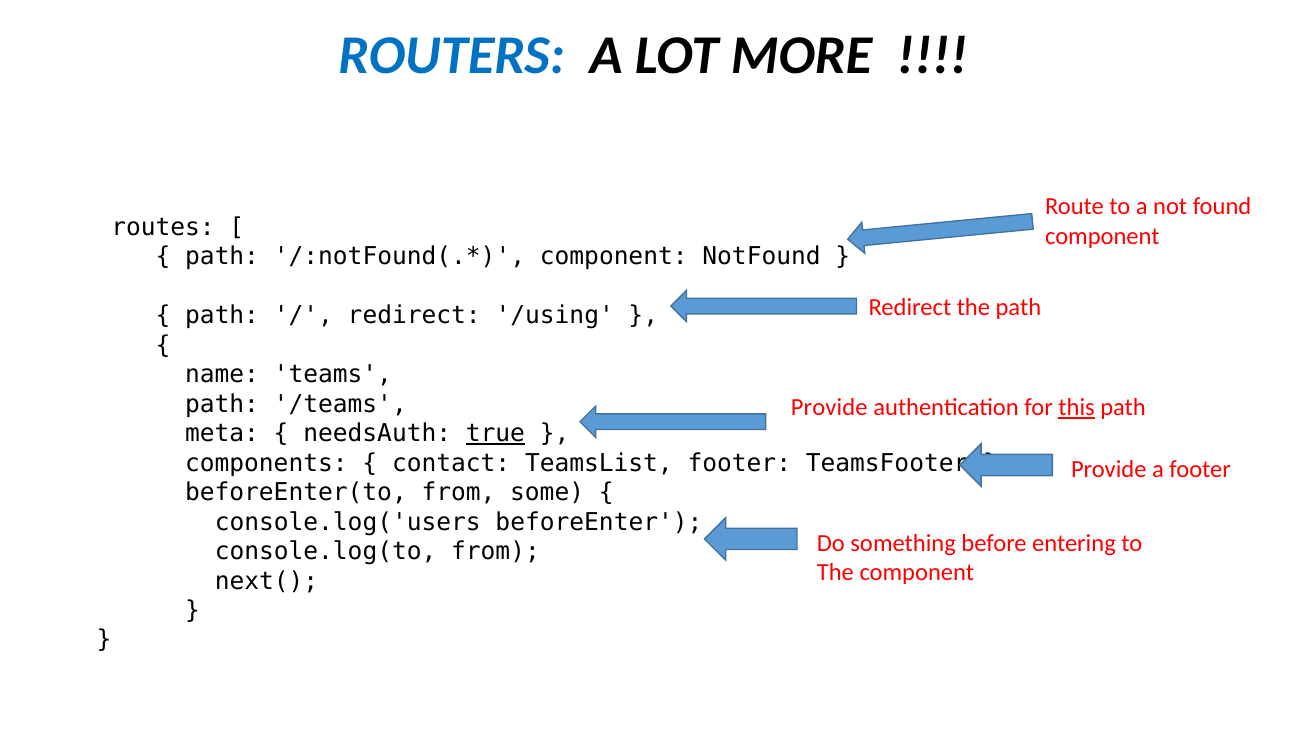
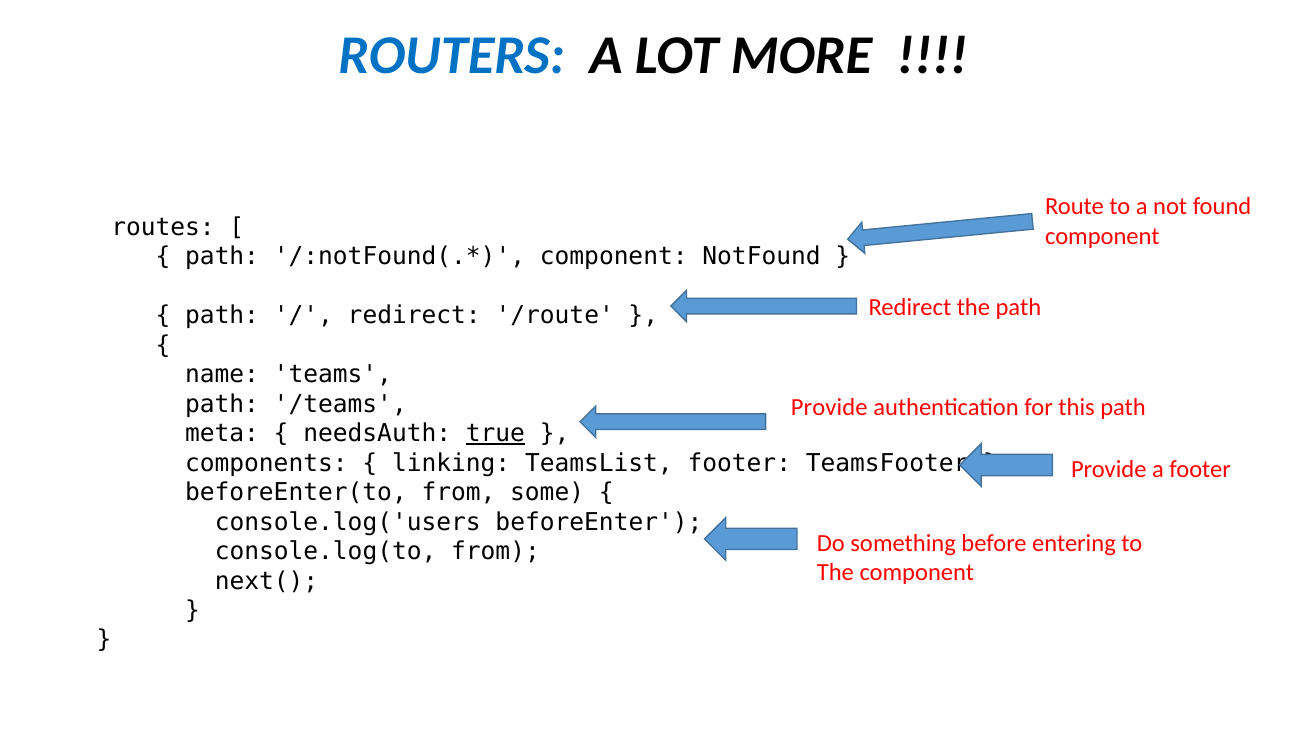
/using: /using -> /route (555, 316)
this underline: present -> none (1077, 408)
contact: contact -> linking (451, 463)
